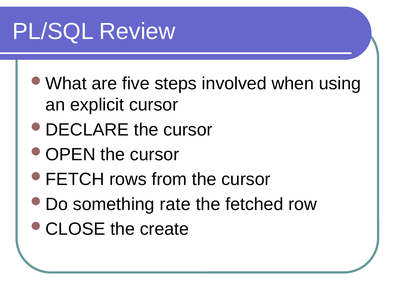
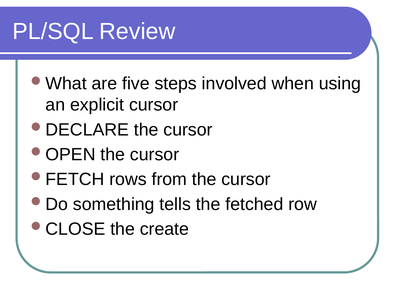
rate: rate -> tells (175, 204)
